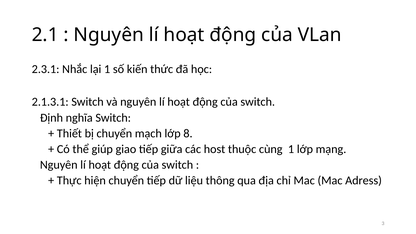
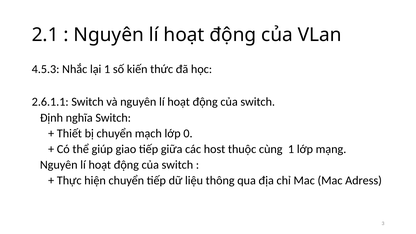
2.3.1: 2.3.1 -> 4.5.3 (46, 69)
2.1.3.1: 2.1.3.1 -> 2.6.1.1 (50, 102)
8: 8 -> 0 (188, 133)
